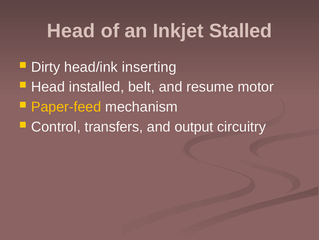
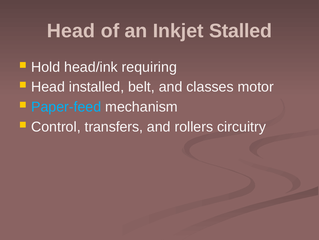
Dirty: Dirty -> Hold (46, 67)
inserting: inserting -> requiring (149, 67)
resume: resume -> classes (210, 87)
Paper-feed colour: yellow -> light blue (66, 107)
output: output -> rollers (194, 126)
